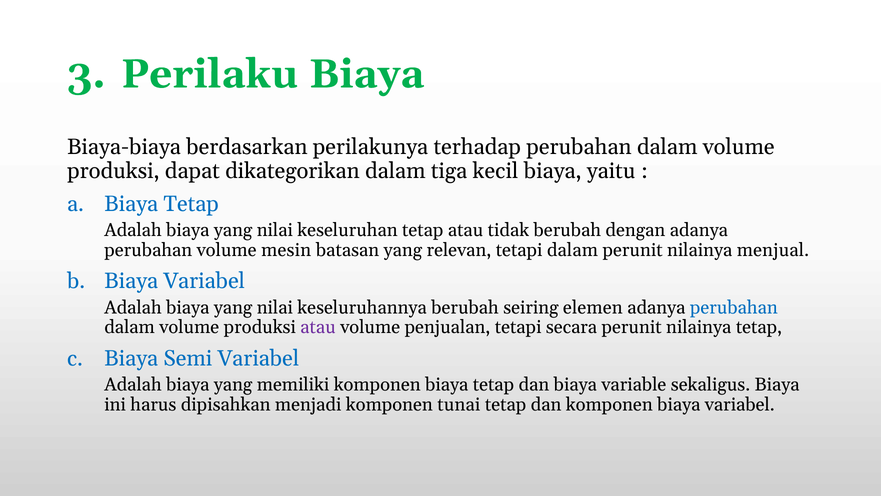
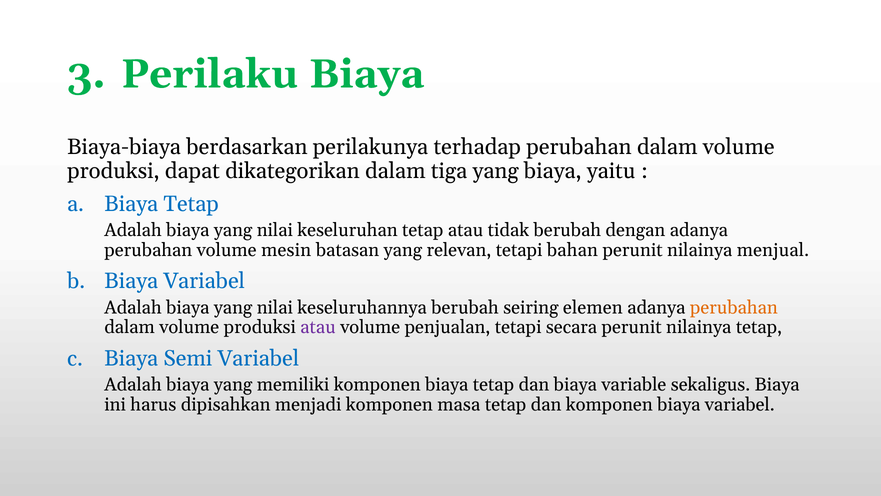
tiga kecil: kecil -> yang (496, 171)
tetapi dalam: dalam -> bahan (572, 250)
perubahan colour: blue -> orange (734, 307)
tunai: tunai -> masa (459, 404)
